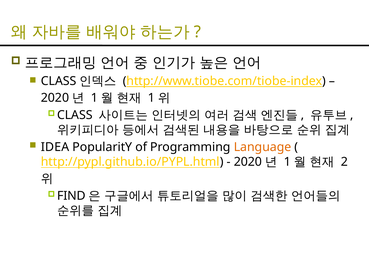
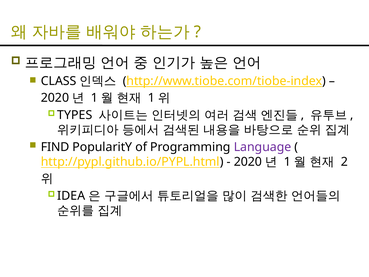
CLASS: CLASS -> TYPES (75, 115)
IDEA: IDEA -> FIND (55, 147)
Language colour: orange -> purple (263, 147)
FIND: FIND -> IDEA (71, 196)
